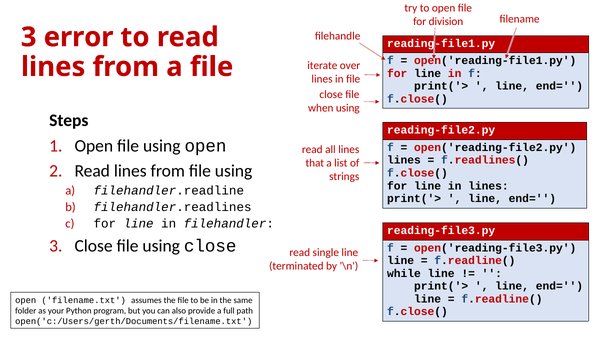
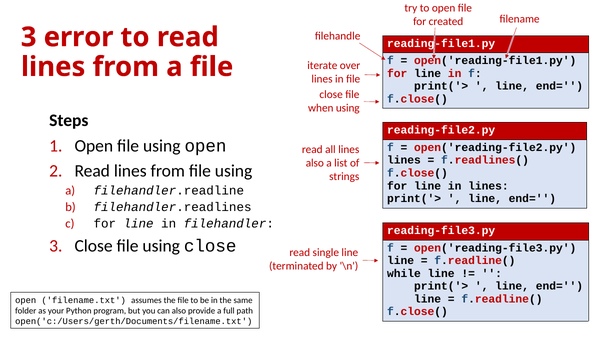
division: division -> created (446, 22)
that: that -> also (315, 163)
